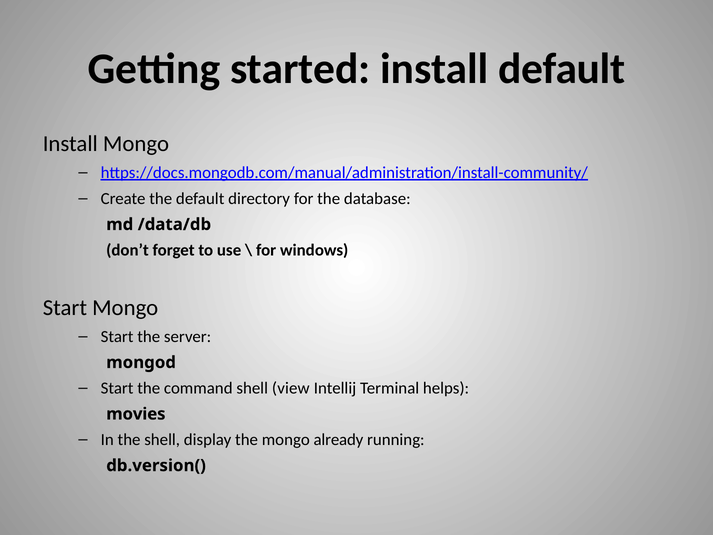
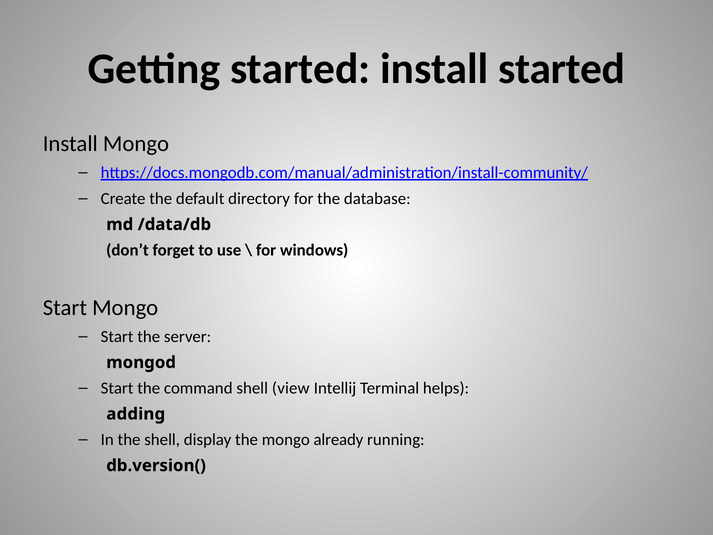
install default: default -> started (562, 69)
movies: movies -> adding (136, 414)
